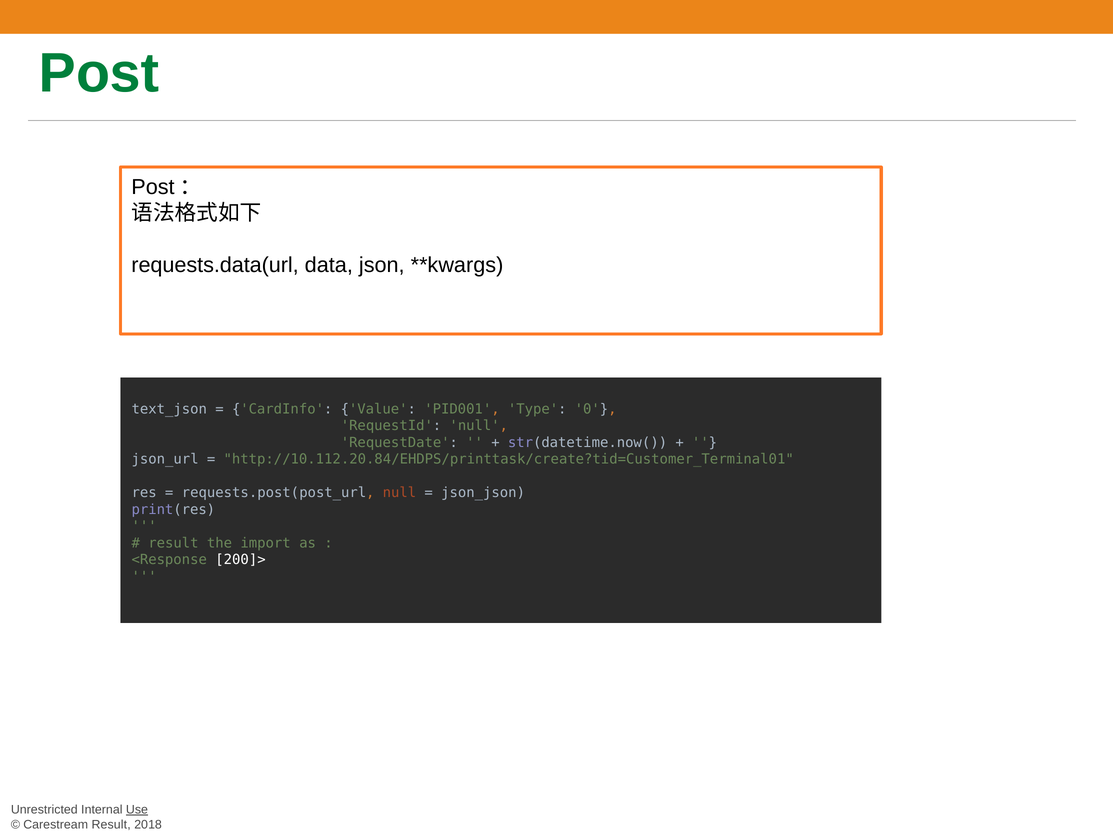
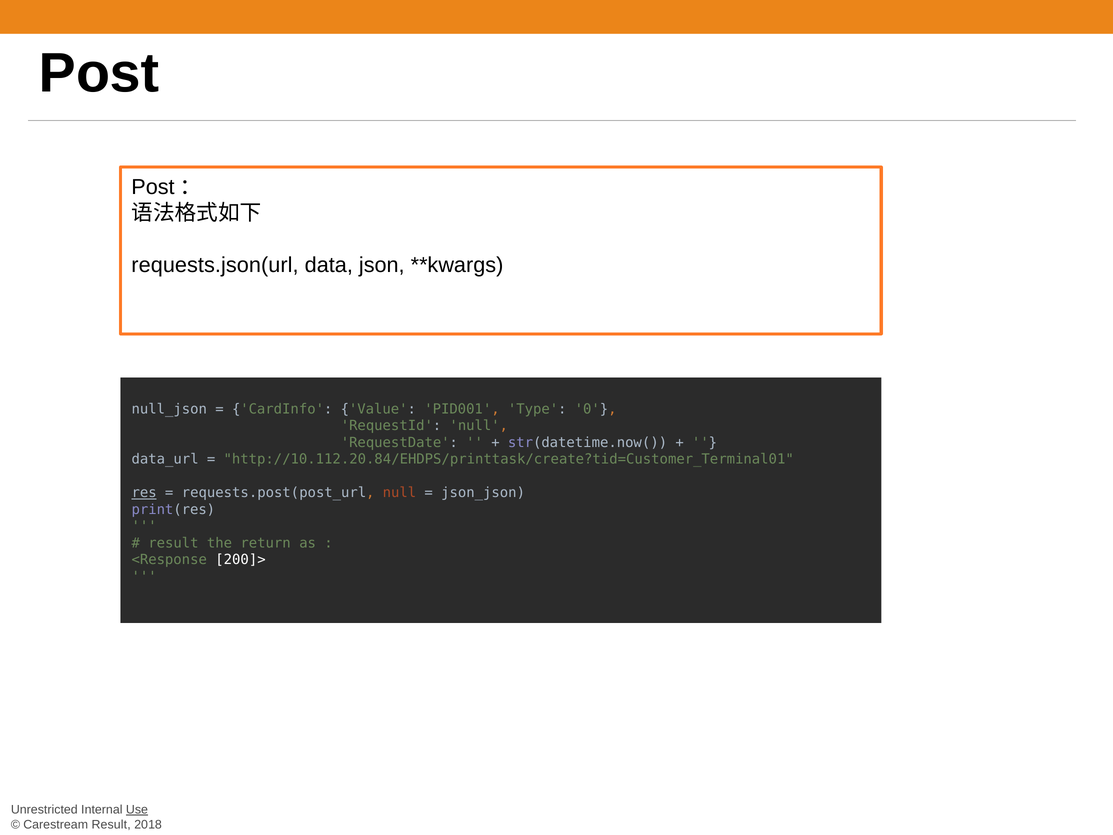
Post colour: green -> black (99, 73)
requests.data(url: requests.data(url -> requests.json(url (215, 265)
text_json: text_json -> null_json (169, 409)
json_url: json_url -> data_url (165, 459)
res underline: none -> present (144, 493)
import: import -> return (266, 543)
